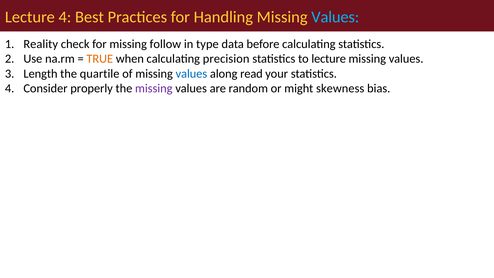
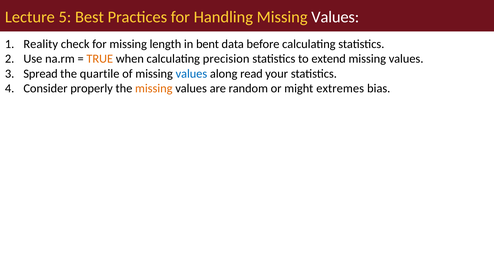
Lecture 4: 4 -> 5 (65, 17)
Values colour: light blue -> white (335, 17)
follow: follow -> length (165, 44)
type: type -> bent (208, 44)
to lecture: lecture -> extend (329, 59)
Length: Length -> Spread (41, 74)
missing colour: purple -> orange (154, 88)
skewness: skewness -> extremes (340, 88)
